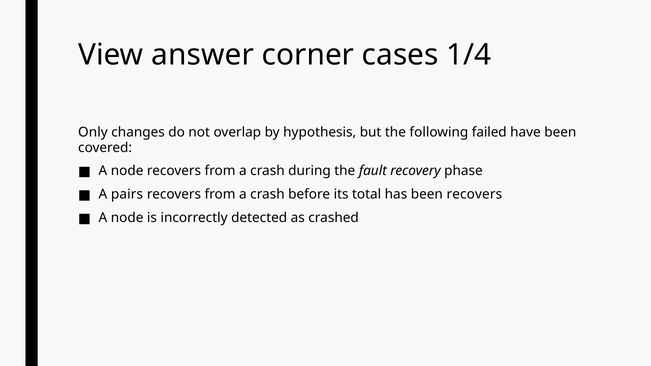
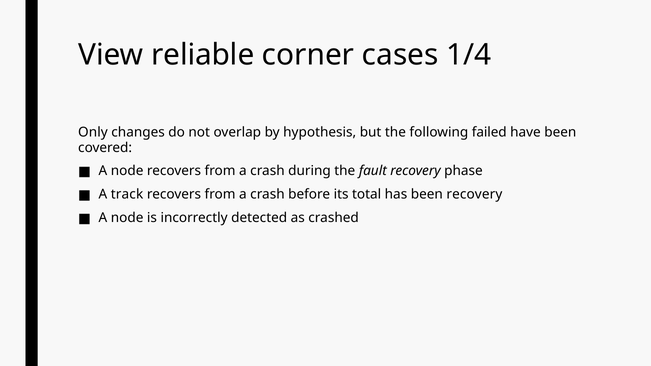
answer: answer -> reliable (203, 55)
pairs: pairs -> track (127, 195)
been recovers: recovers -> recovery (474, 195)
